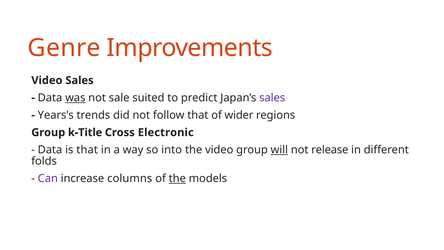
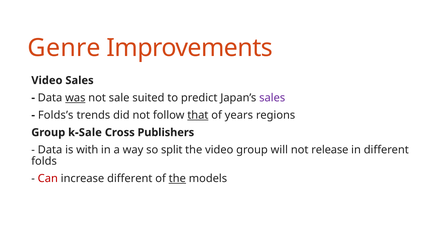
Years’s: Years’s -> Folds’s (56, 115)
that underline: none -> present (198, 115)
wider: wider -> years (239, 115)
k-Title: k-Title -> k-Sale (85, 132)
Electronic: Electronic -> Publishers (166, 132)
is that: that -> with (87, 150)
into: into -> split (172, 150)
will underline: present -> none (279, 150)
Can colour: purple -> red (48, 178)
increase columns: columns -> different (130, 178)
